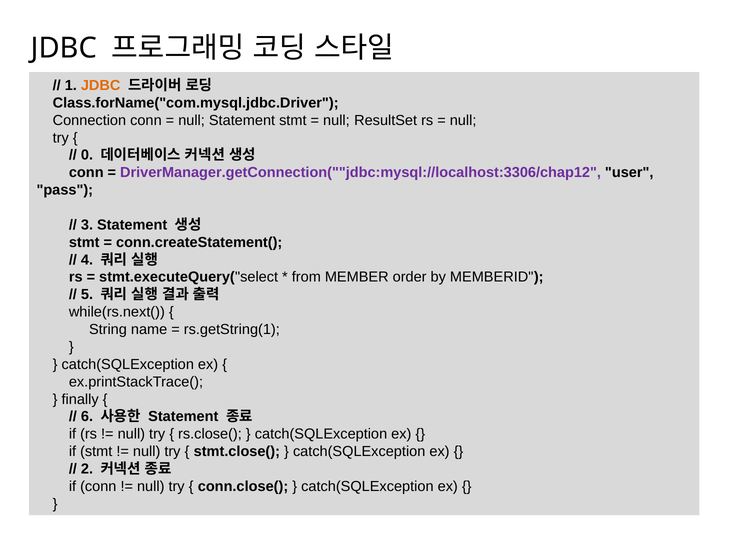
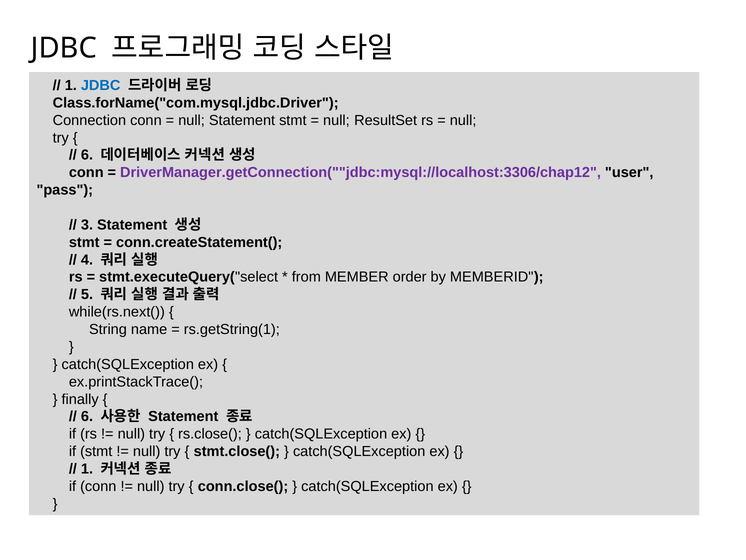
JDBC colour: orange -> blue (101, 85)
0: 0 -> 6 (87, 155)
2: 2 -> 1 (87, 469)
